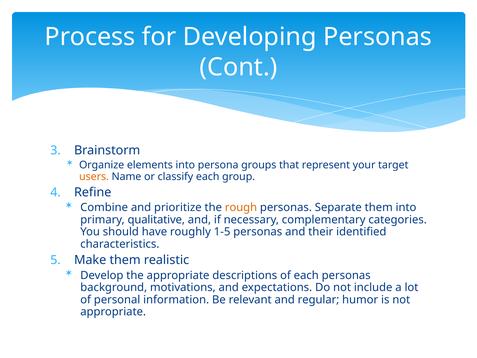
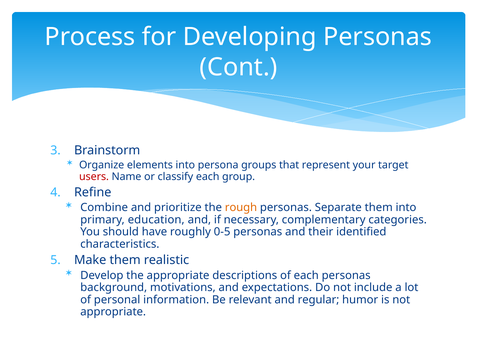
users colour: orange -> red (94, 176)
qualitative: qualitative -> education (156, 220)
1-5: 1-5 -> 0-5 (222, 232)
